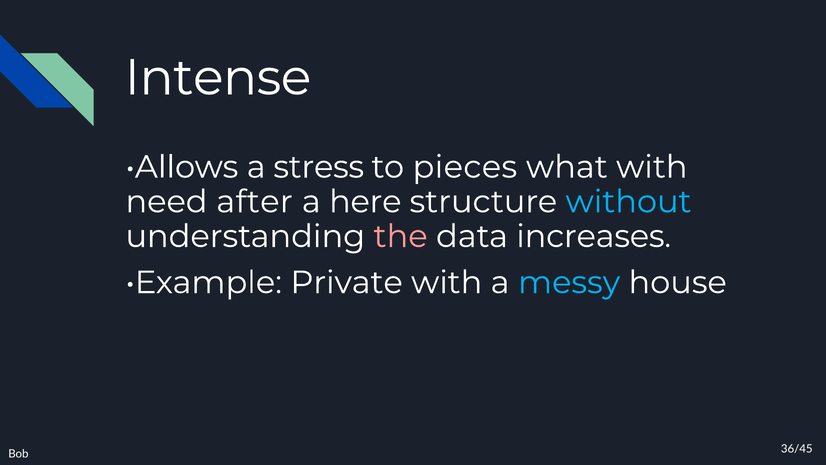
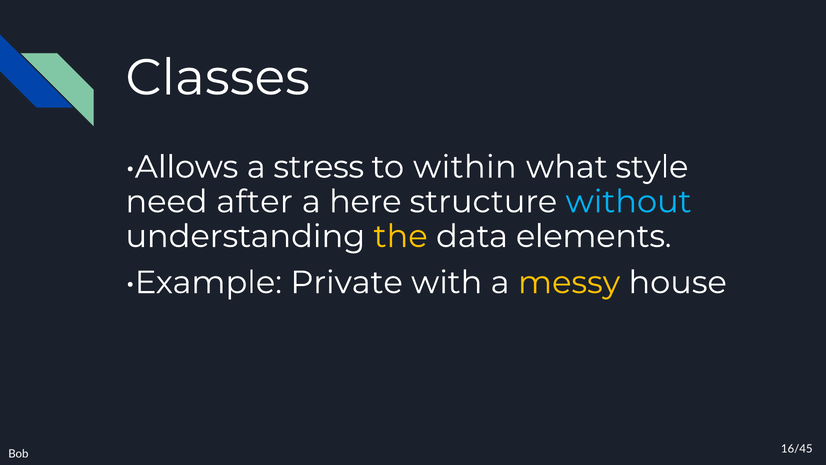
Intense: Intense -> Classes (218, 78)
pieces: pieces -> within (465, 167)
what with: with -> style (652, 167)
the colour: pink -> yellow (401, 236)
increases: increases -> elements (594, 236)
messy colour: light blue -> yellow (569, 282)
36/45: 36/45 -> 16/45 (797, 448)
